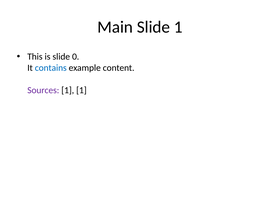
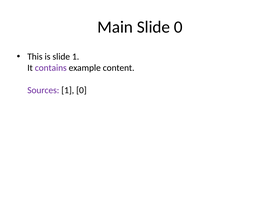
Slide 1: 1 -> 0 (178, 27)
slide 0: 0 -> 1 (76, 57)
contains colour: blue -> purple (51, 68)
1 1: 1 -> 0 (81, 90)
